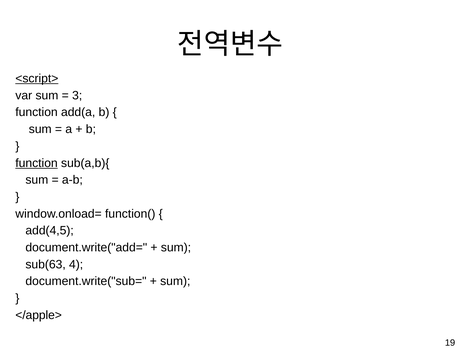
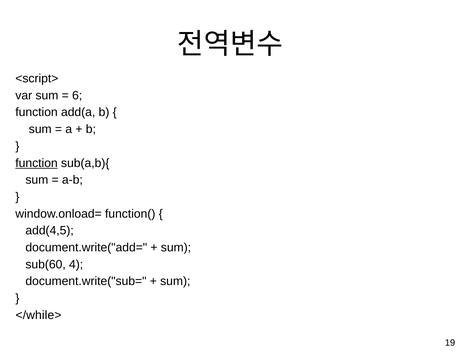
<script> underline: present -> none (37, 79)
3: 3 -> 6 (77, 96)
sub(63: sub(63 -> sub(60 (46, 265)
</apple>: </apple> -> </while> (38, 315)
